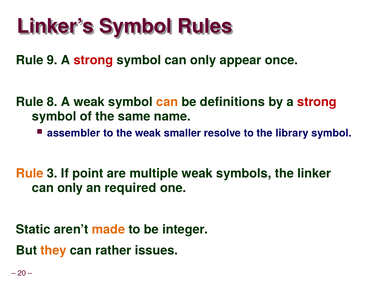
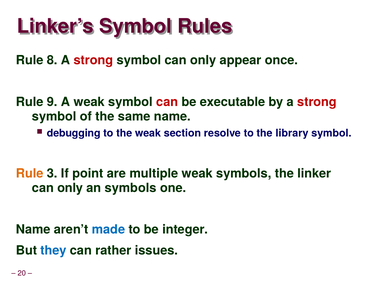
9: 9 -> 8 (52, 60)
8: 8 -> 9 (52, 102)
can colour: orange -> red (167, 102)
definitions: definitions -> executable (233, 102)
assembler: assembler -> debugging (74, 133)
smaller: smaller -> section (182, 133)
an required: required -> symbols (131, 188)
Static: Static -> Name (33, 229)
made colour: orange -> blue (108, 229)
they colour: orange -> blue (53, 250)
